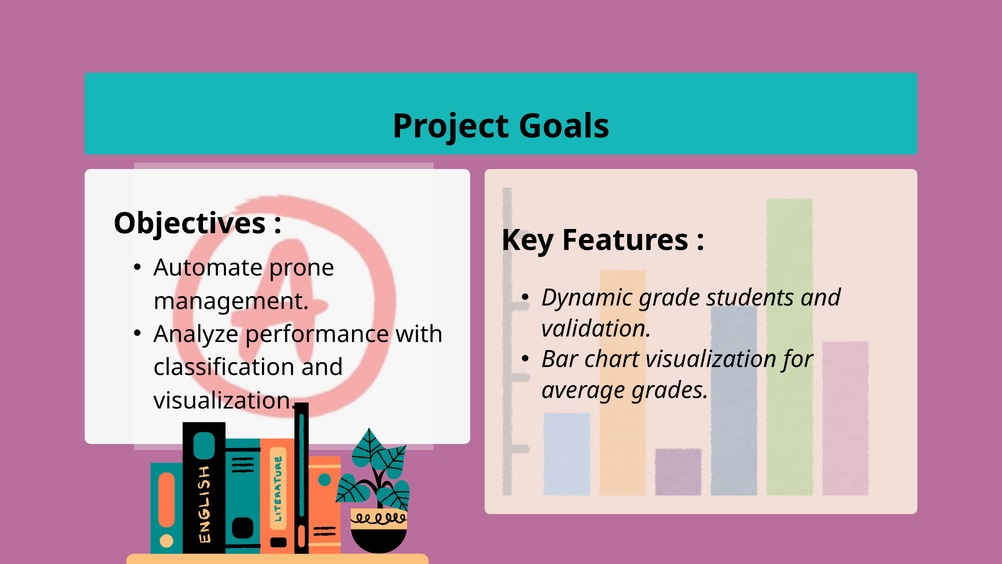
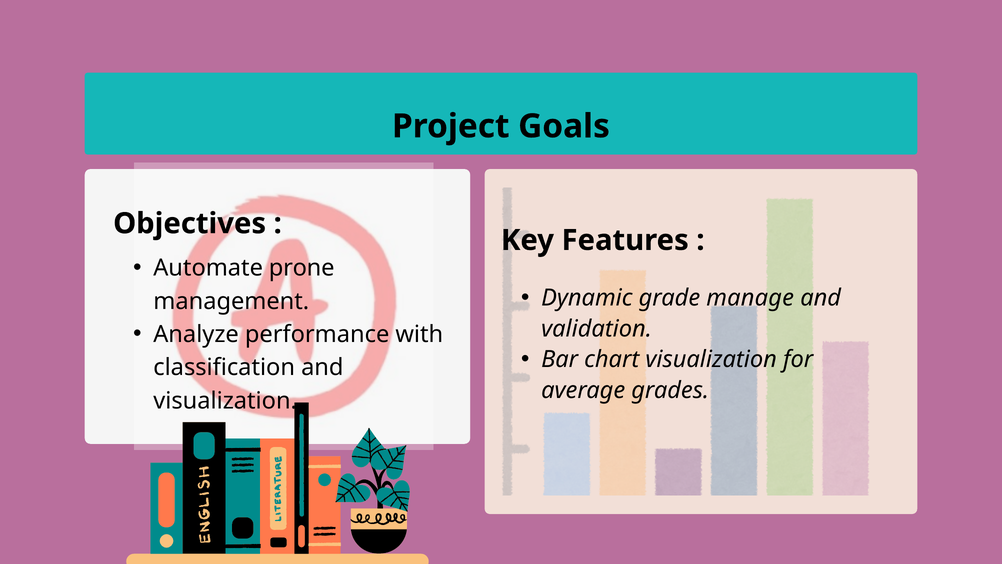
students: students -> manage (750, 298)
